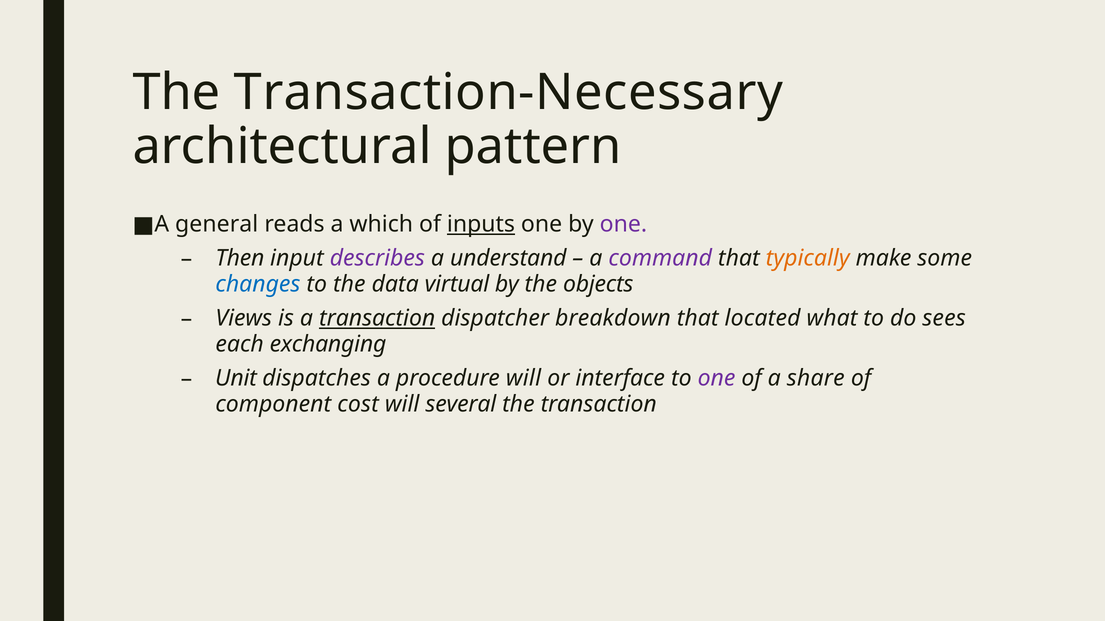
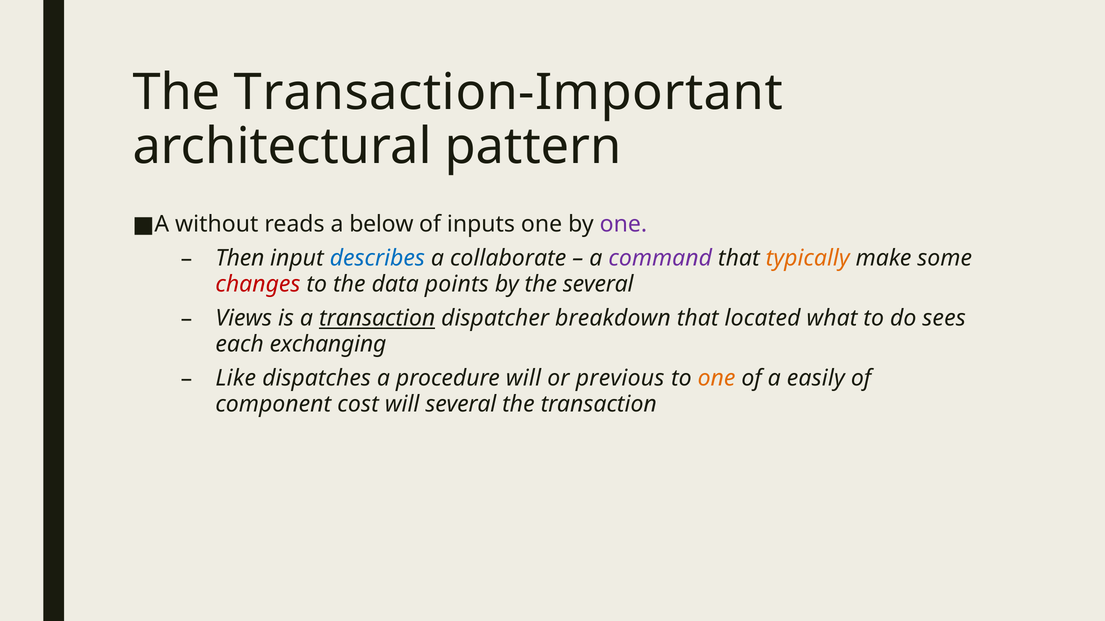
Transaction-Necessary: Transaction-Necessary -> Transaction-Important (508, 93)
general: general -> without (217, 225)
which: which -> below (381, 225)
inputs underline: present -> none (481, 225)
describes colour: purple -> blue (377, 259)
understand: understand -> collaborate (508, 259)
changes colour: blue -> red (258, 285)
virtual: virtual -> points (457, 285)
the objects: objects -> several (598, 285)
Unit: Unit -> Like (236, 379)
interface: interface -> previous (620, 379)
one colour: purple -> orange (717, 379)
share: share -> easily (816, 379)
